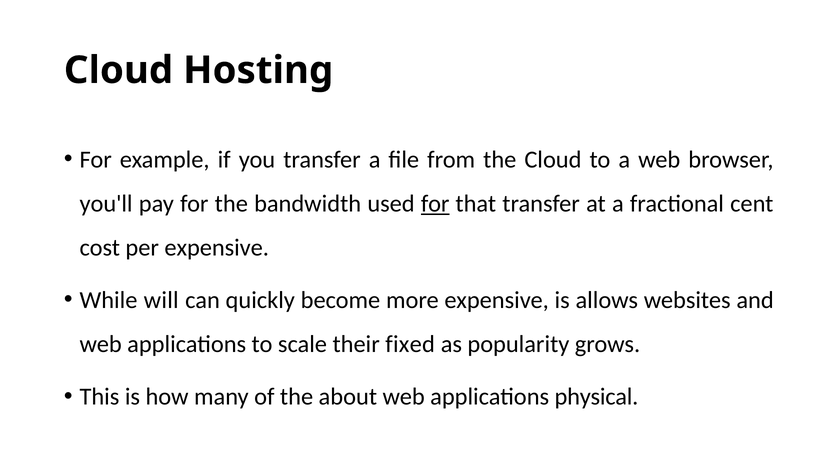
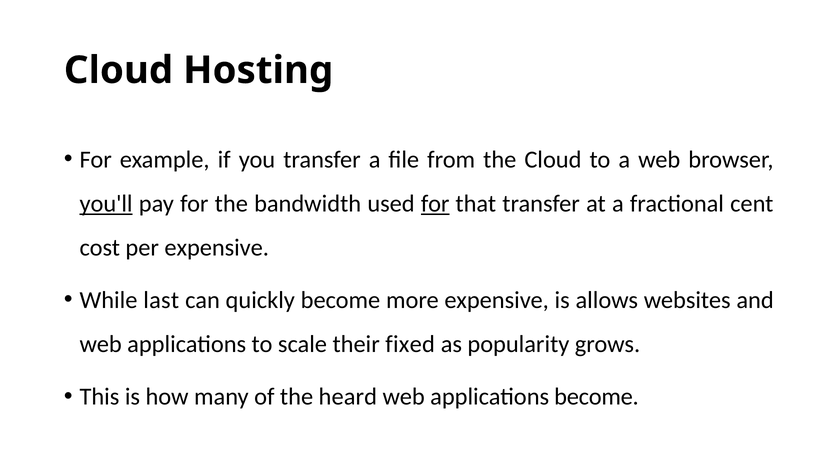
you'll underline: none -> present (106, 204)
will: will -> last (161, 300)
about: about -> heard (348, 397)
applications physical: physical -> become (596, 397)
